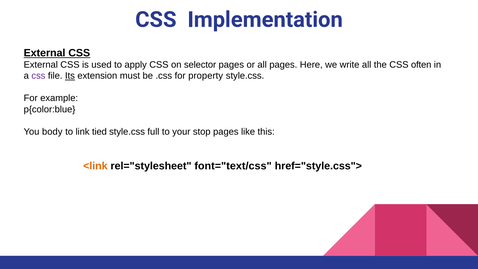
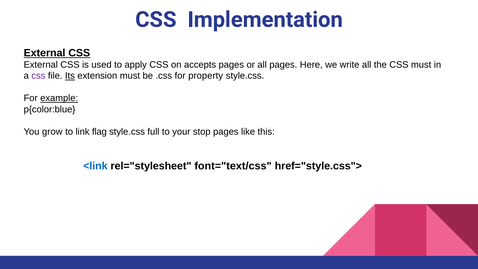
selector: selector -> accepts (200, 65)
CSS often: often -> must (421, 65)
example underline: none -> present (59, 98)
body: body -> grow (52, 132)
tied: tied -> flag (99, 132)
<link colour: orange -> blue (95, 166)
